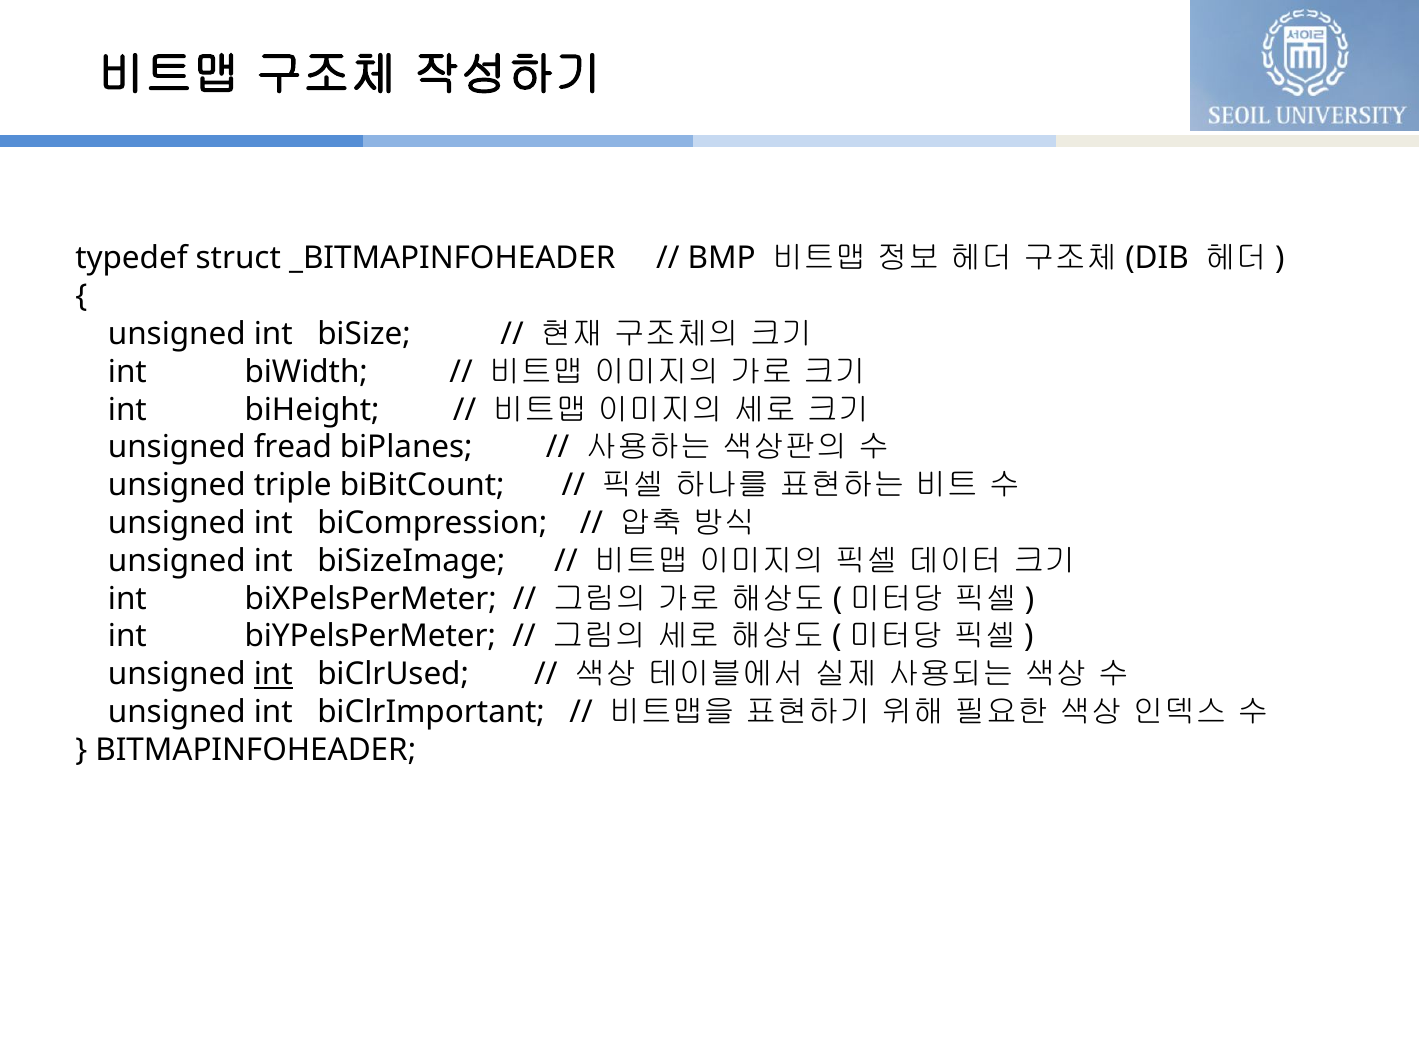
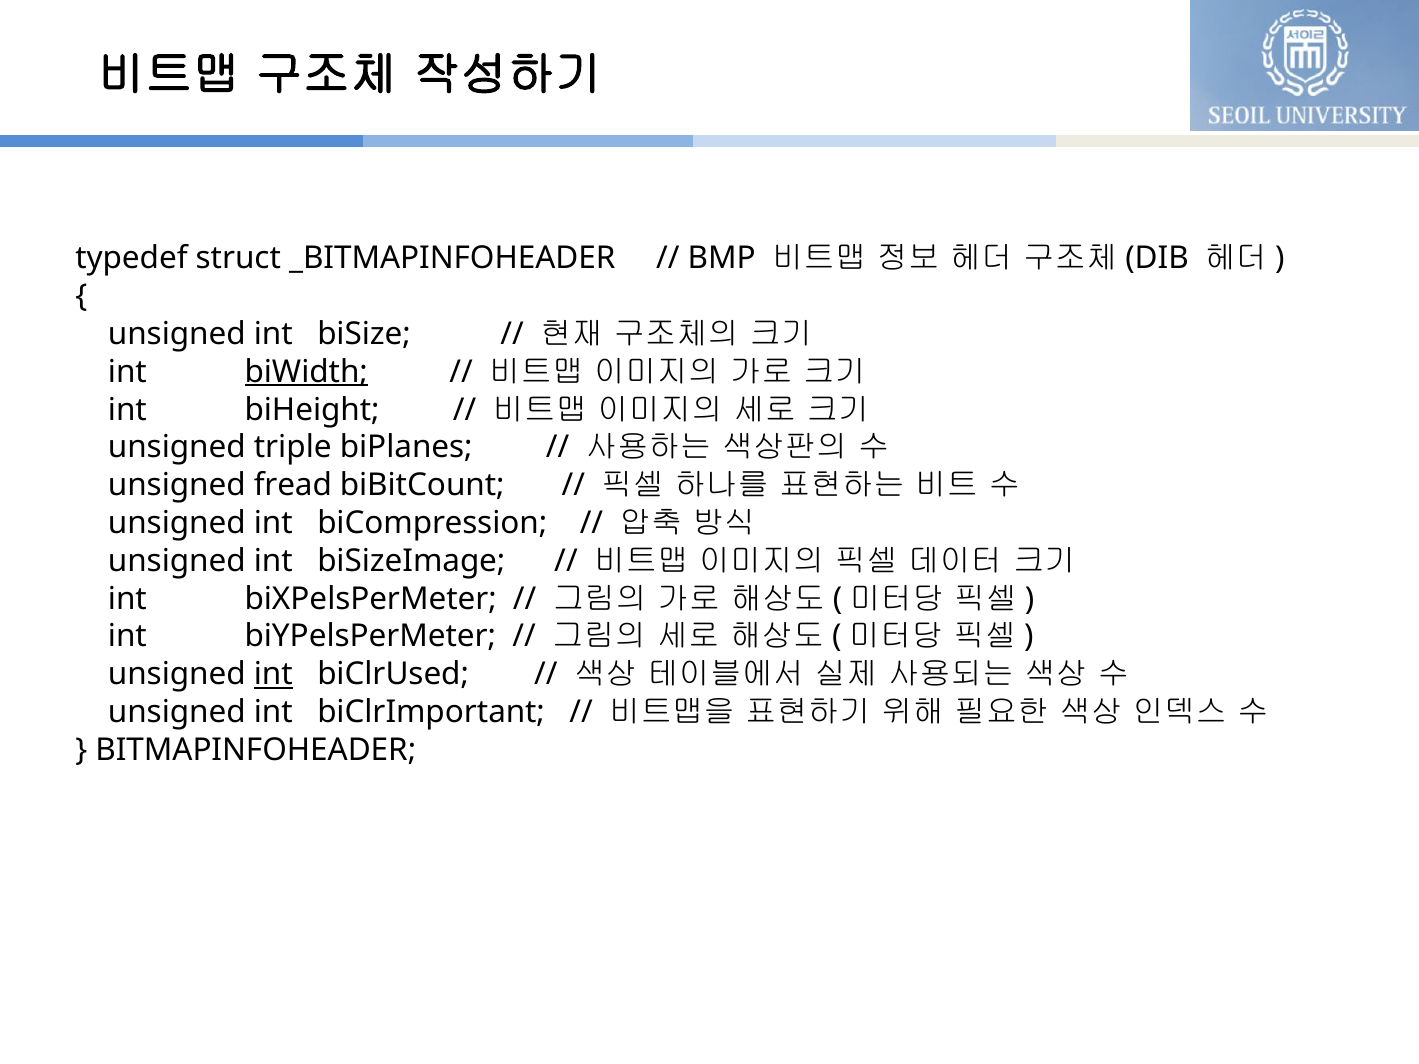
biWidth underline: none -> present (306, 372)
fread: fread -> triple (293, 448)
triple: triple -> fread (293, 485)
